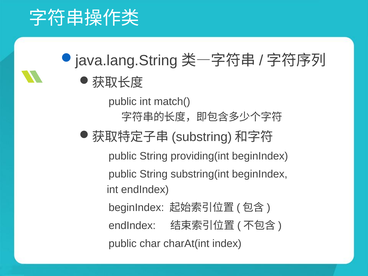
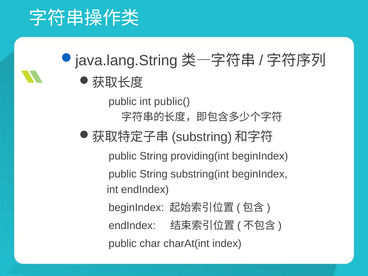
match(: match( -> public( (172, 102)
